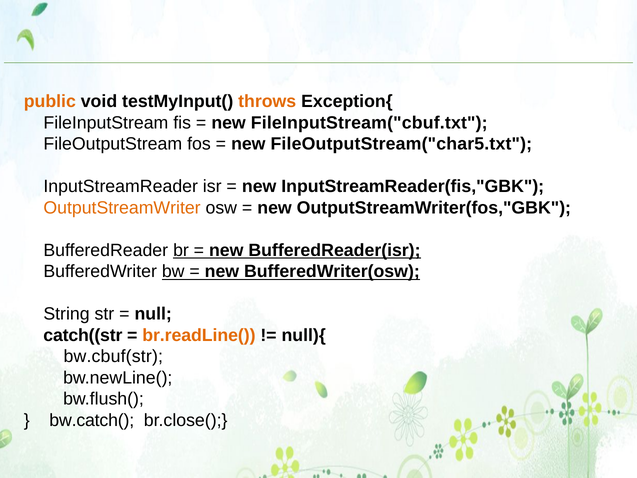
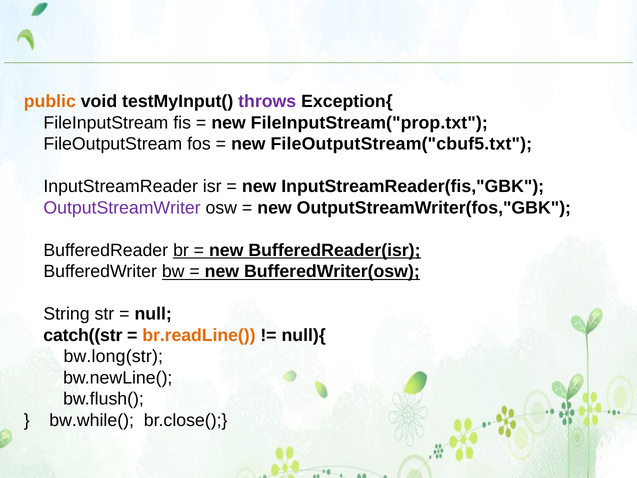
throws colour: orange -> purple (267, 101)
FileInputStream("cbuf.txt: FileInputStream("cbuf.txt -> FileInputStream("prop.txt (369, 123)
FileOutputStream("char5.txt: FileOutputStream("char5.txt -> FileOutputStream("cbuf5.txt (401, 144)
OutputStreamWriter colour: orange -> purple (122, 208)
bw.cbuf(str: bw.cbuf(str -> bw.long(str (113, 356)
bw.catch(: bw.catch( -> bw.while( (92, 420)
